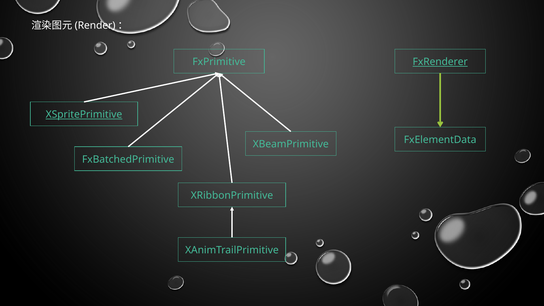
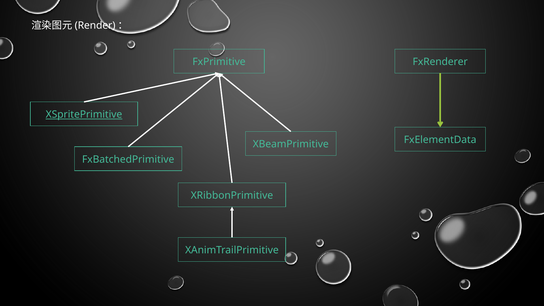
FxRenderer underline: present -> none (440, 62)
